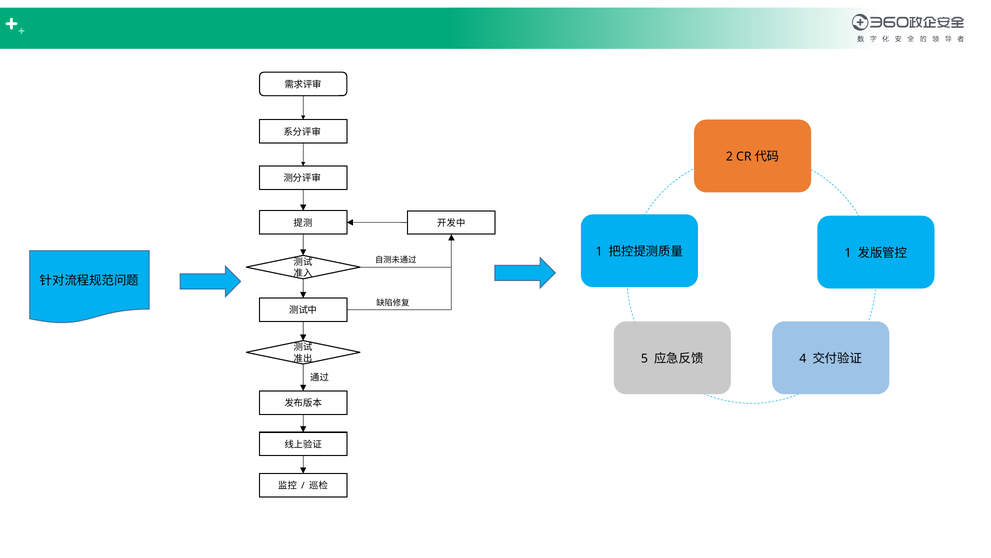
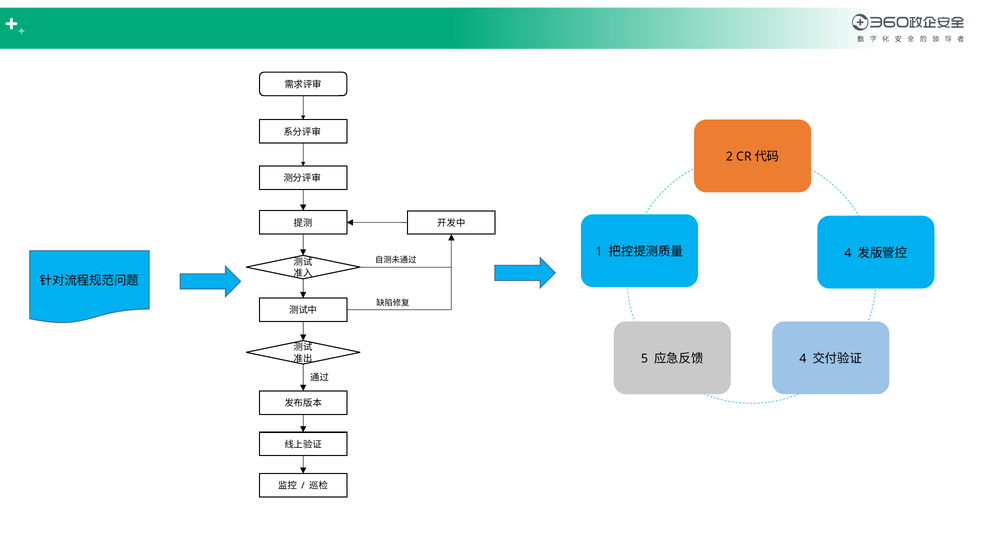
1: 1 -> 4 (848, 253)
